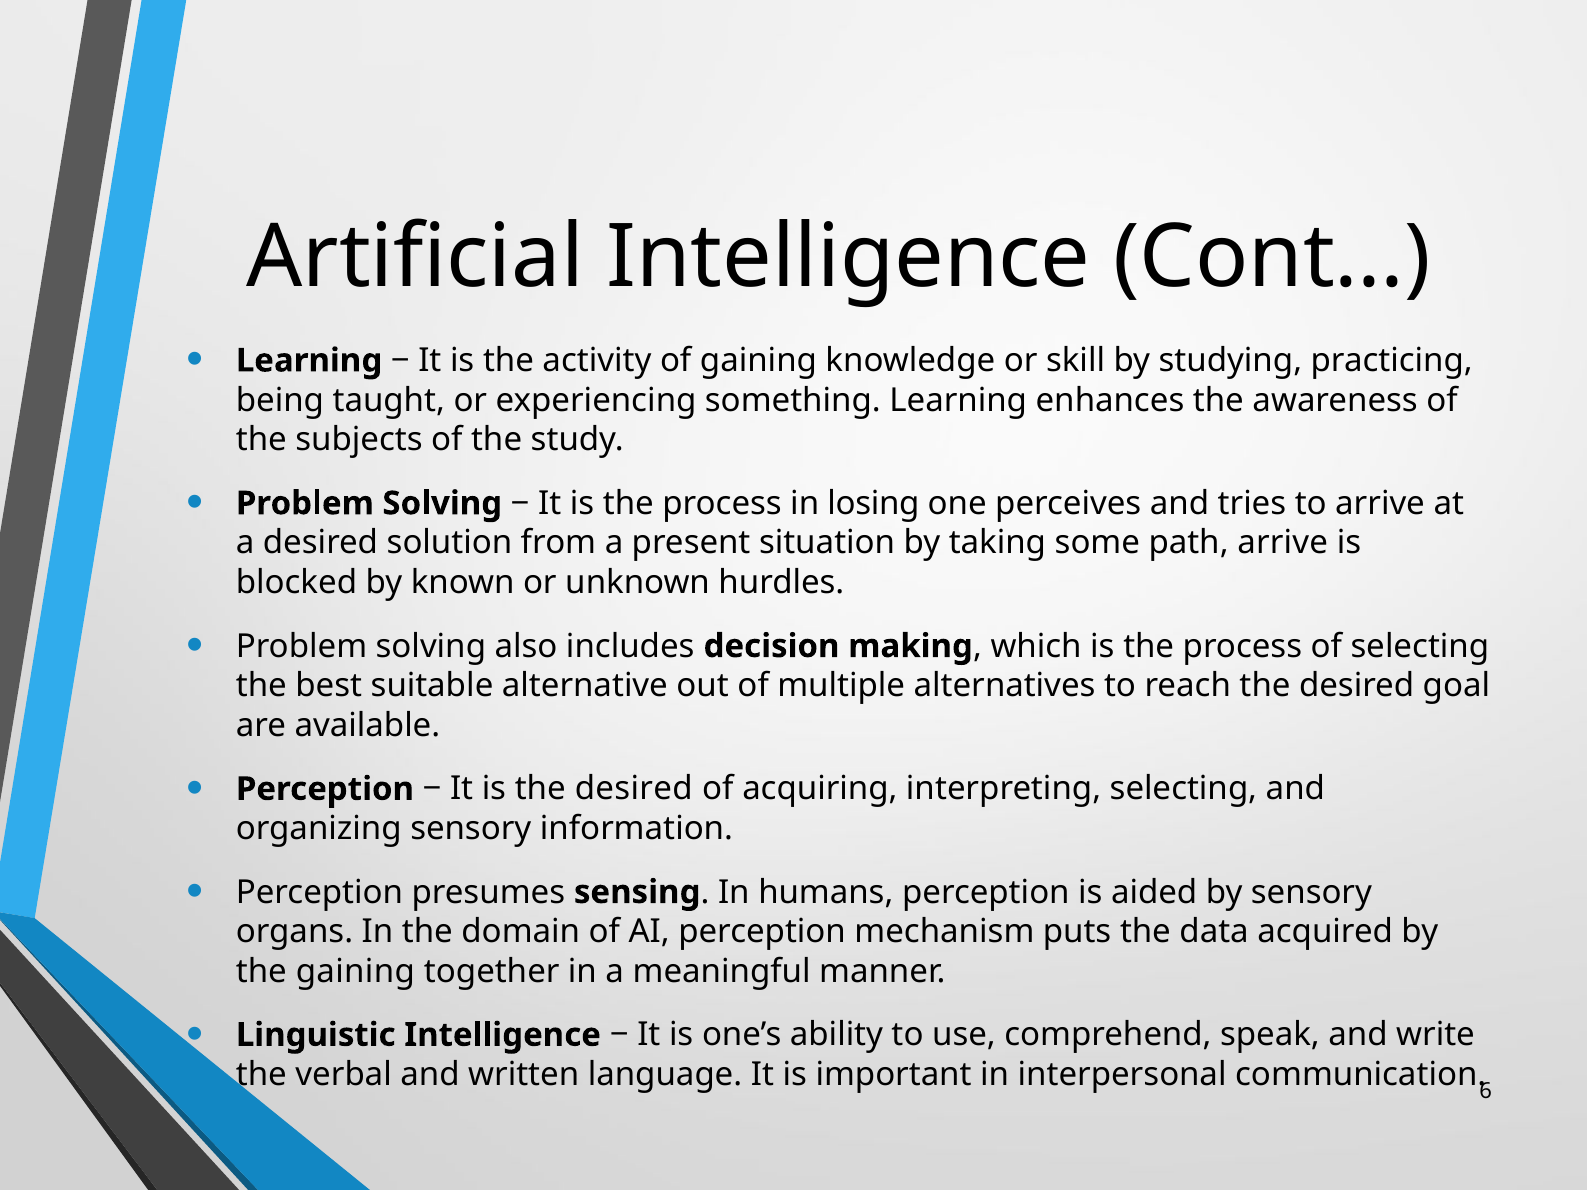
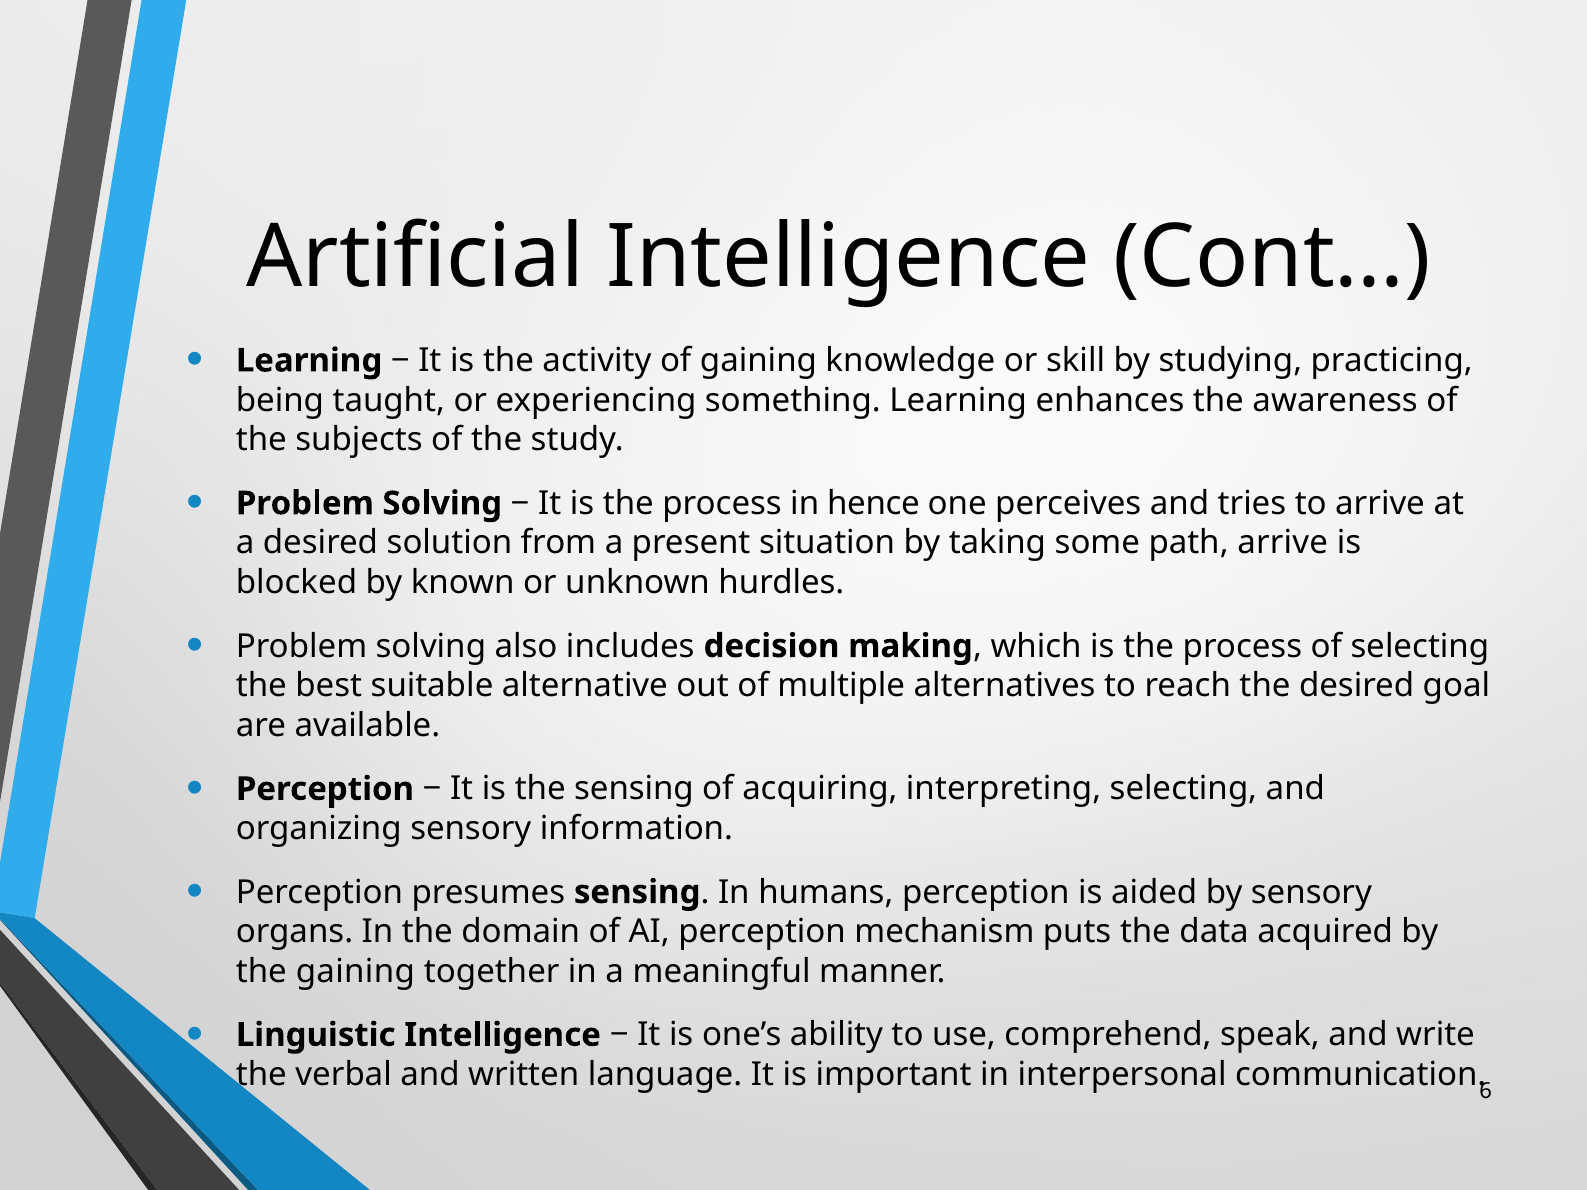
losing: losing -> hence (873, 503)
is the desired: desired -> sensing (634, 789)
